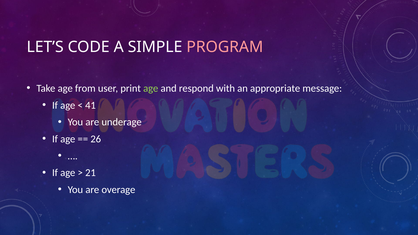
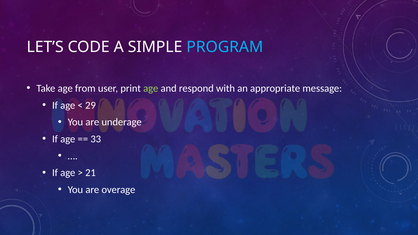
PROGRAM colour: pink -> light blue (225, 47)
41: 41 -> 29 (91, 105)
26: 26 -> 33 (96, 139)
